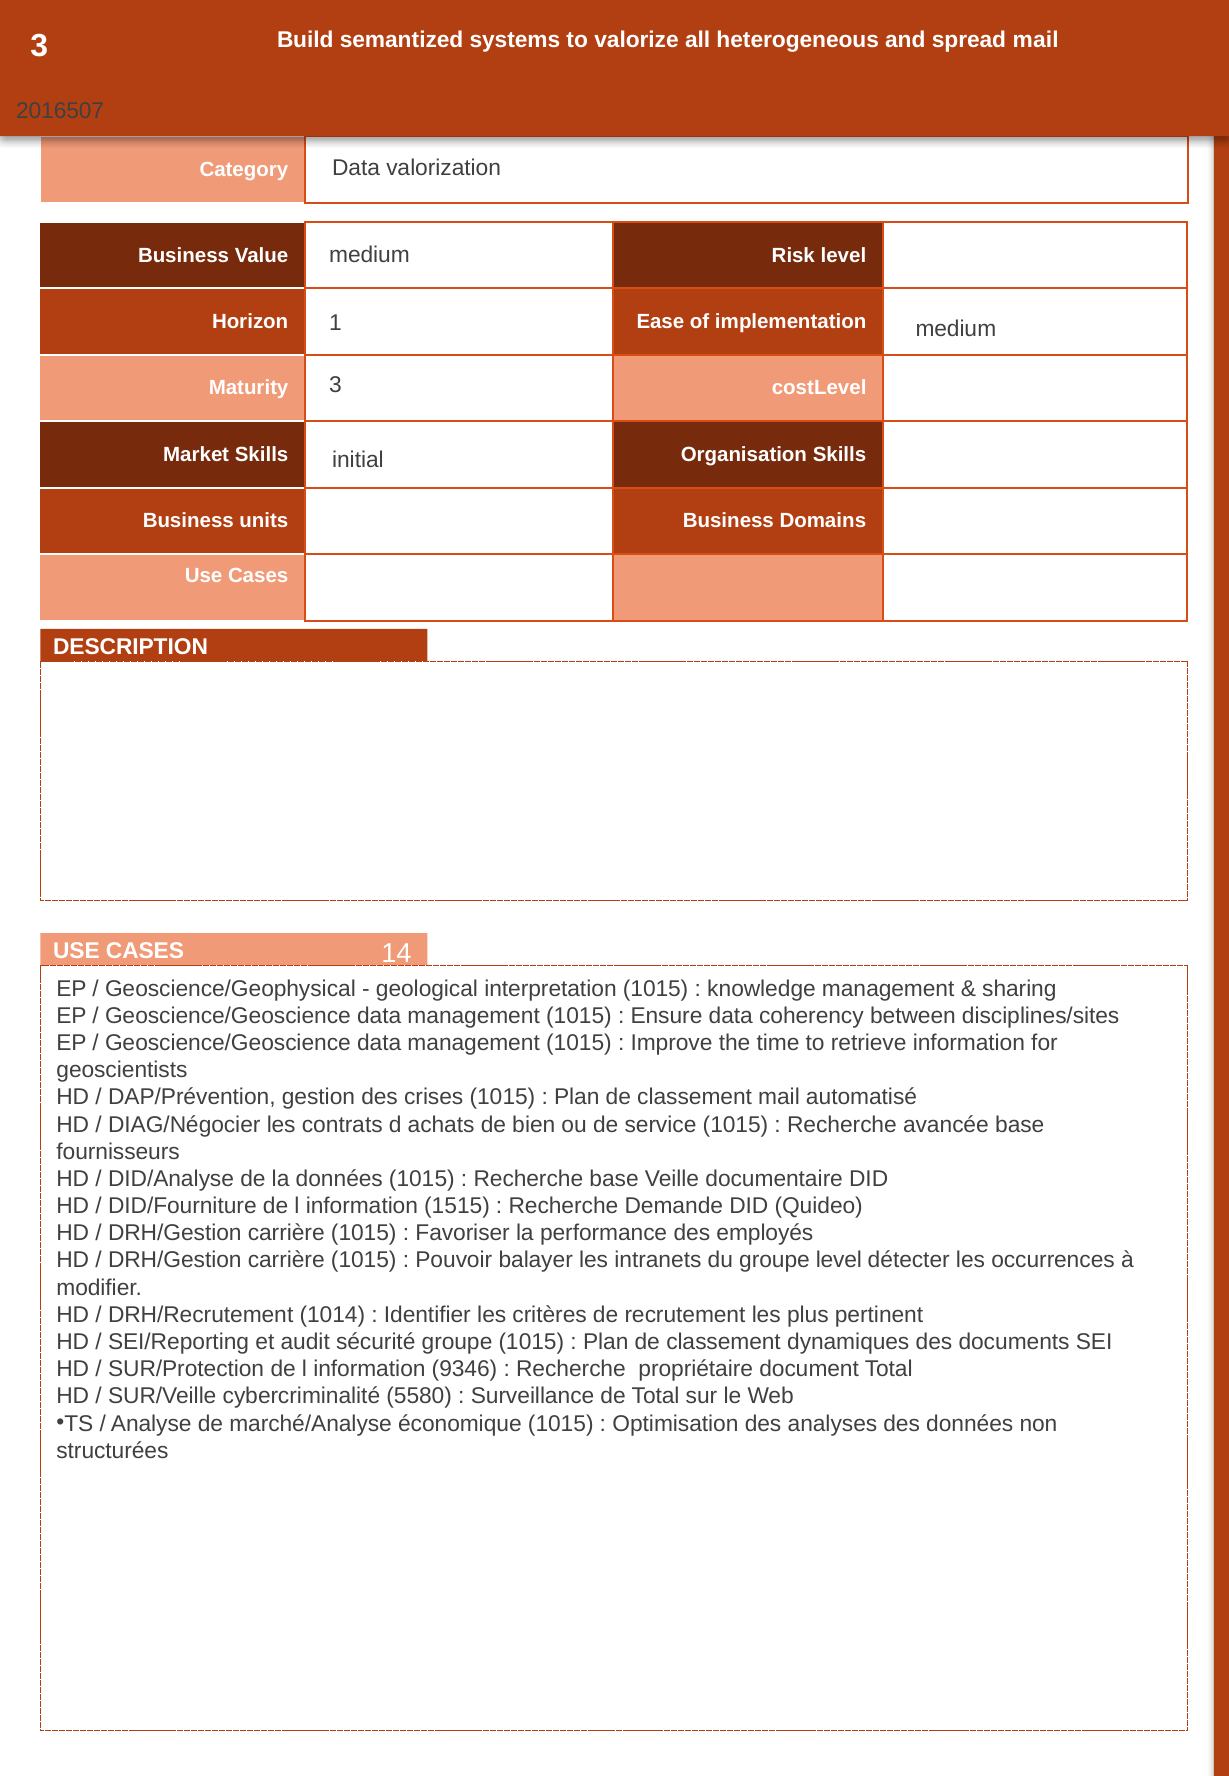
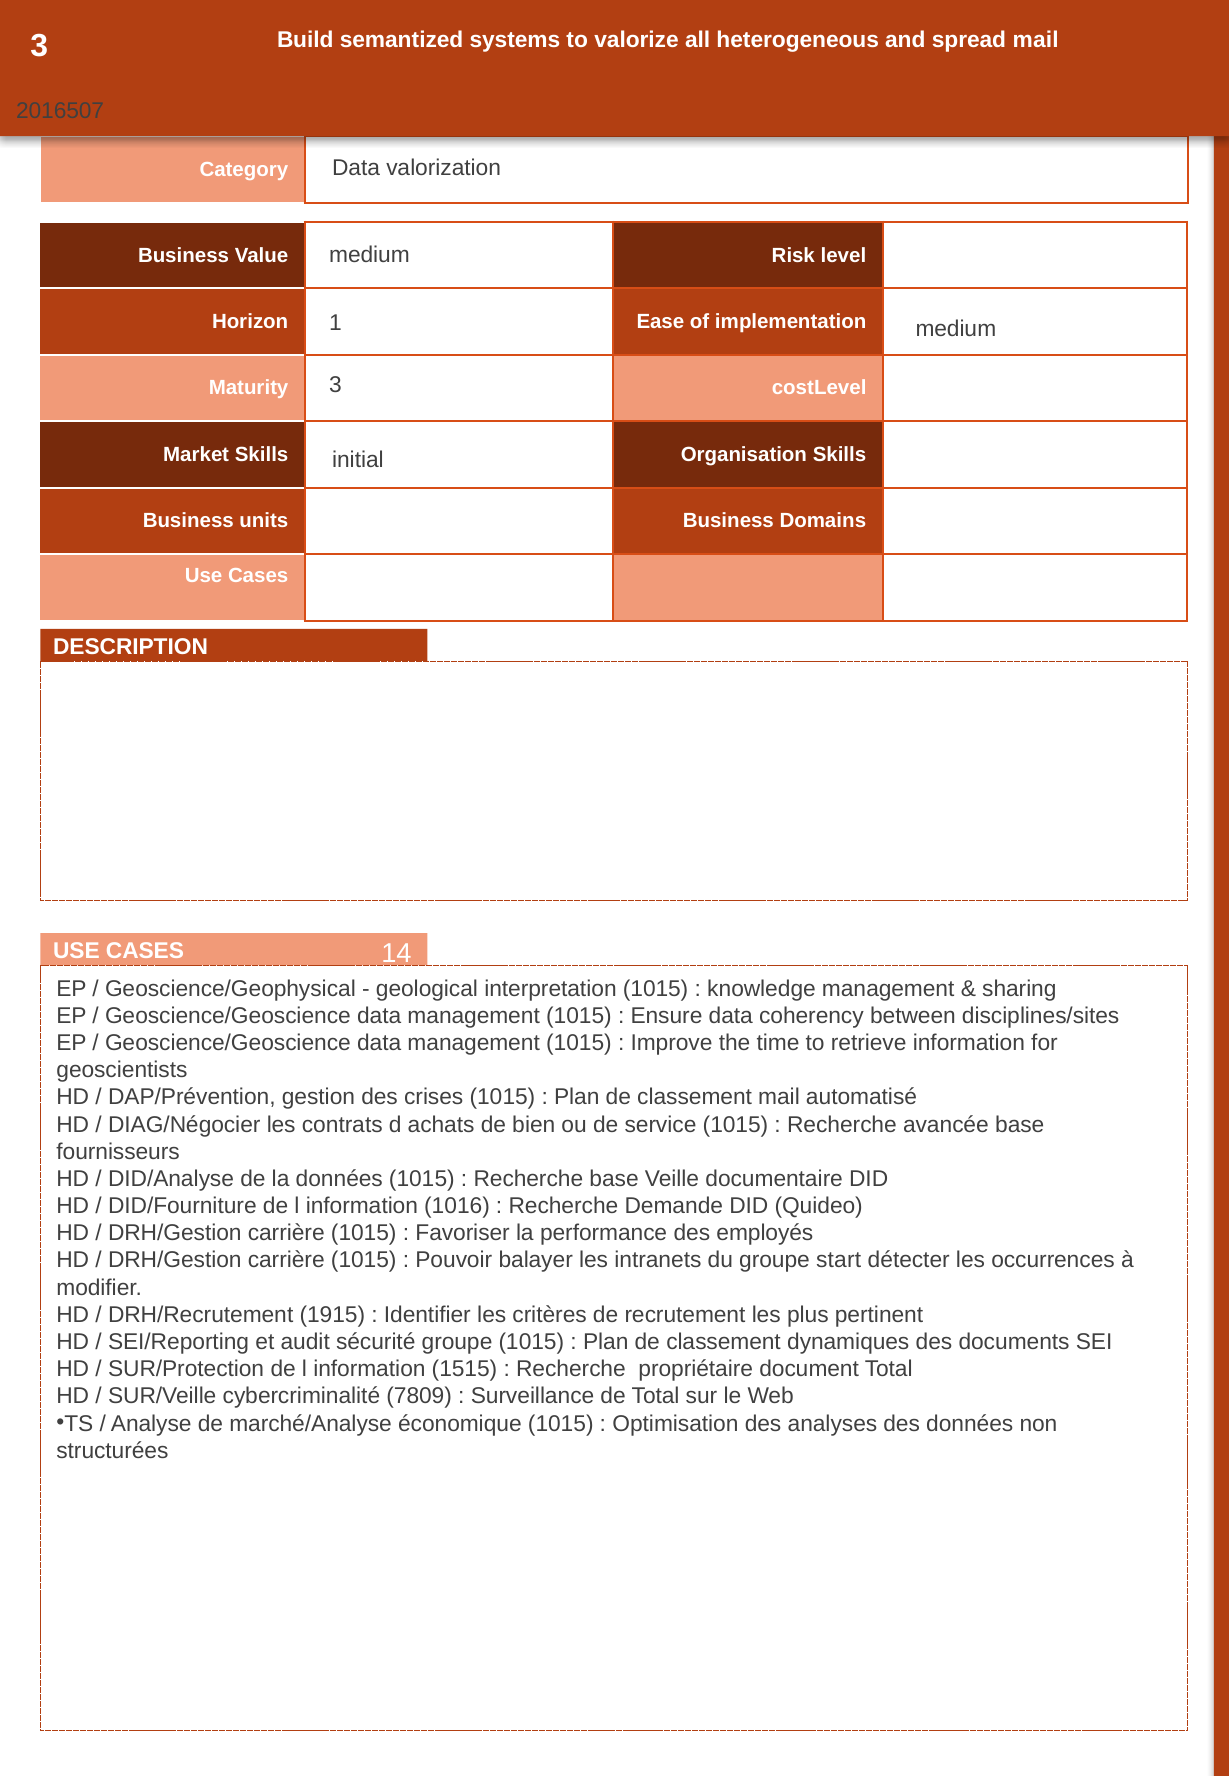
1515: 1515 -> 1016 (457, 1206)
groupe level: level -> start (839, 1260)
1014: 1014 -> 1915 (332, 1314)
9346: 9346 -> 1515 (464, 1369)
5580: 5580 -> 7809 (419, 1396)
